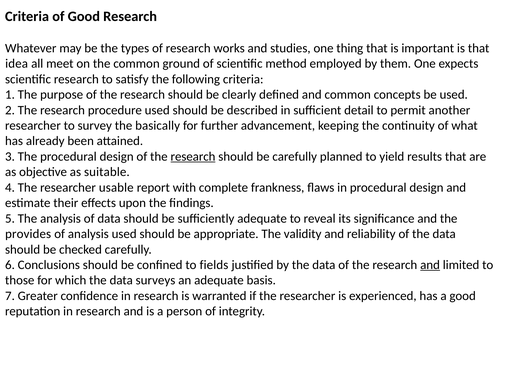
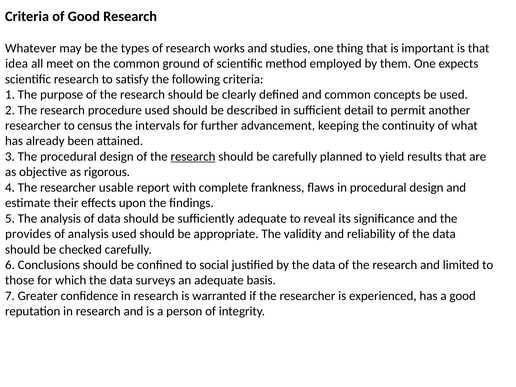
survey: survey -> census (95, 126)
basically: basically -> intervals (158, 126)
suitable: suitable -> rigorous (107, 172)
fields: fields -> social (214, 265)
and underline: present -> none (430, 265)
